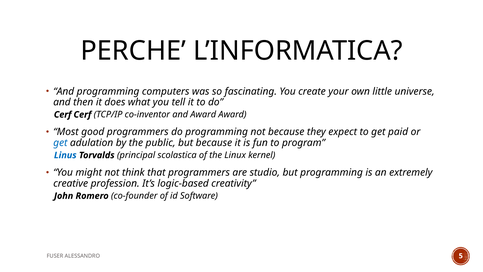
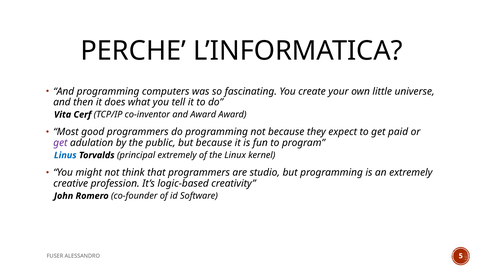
Cerf: Cerf -> Vita (63, 114)
get colour: blue -> purple (60, 143)
principal scolastica: scolastica -> extremely (177, 155)
